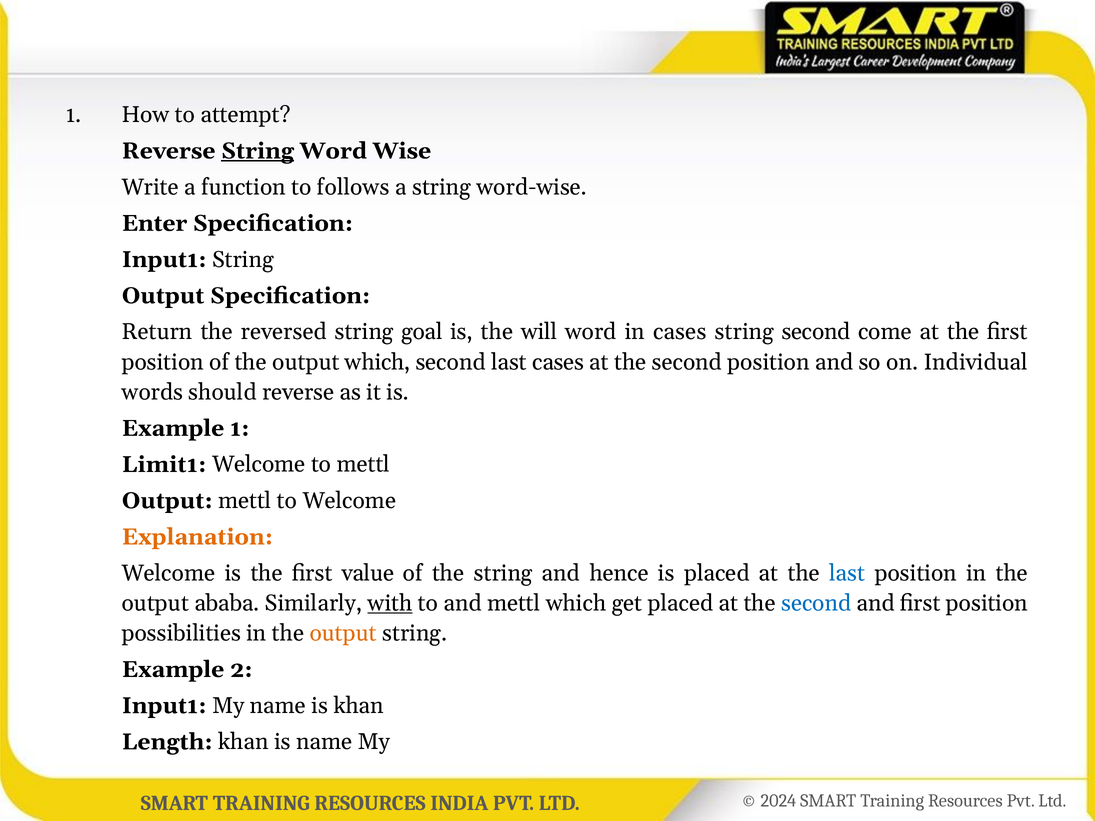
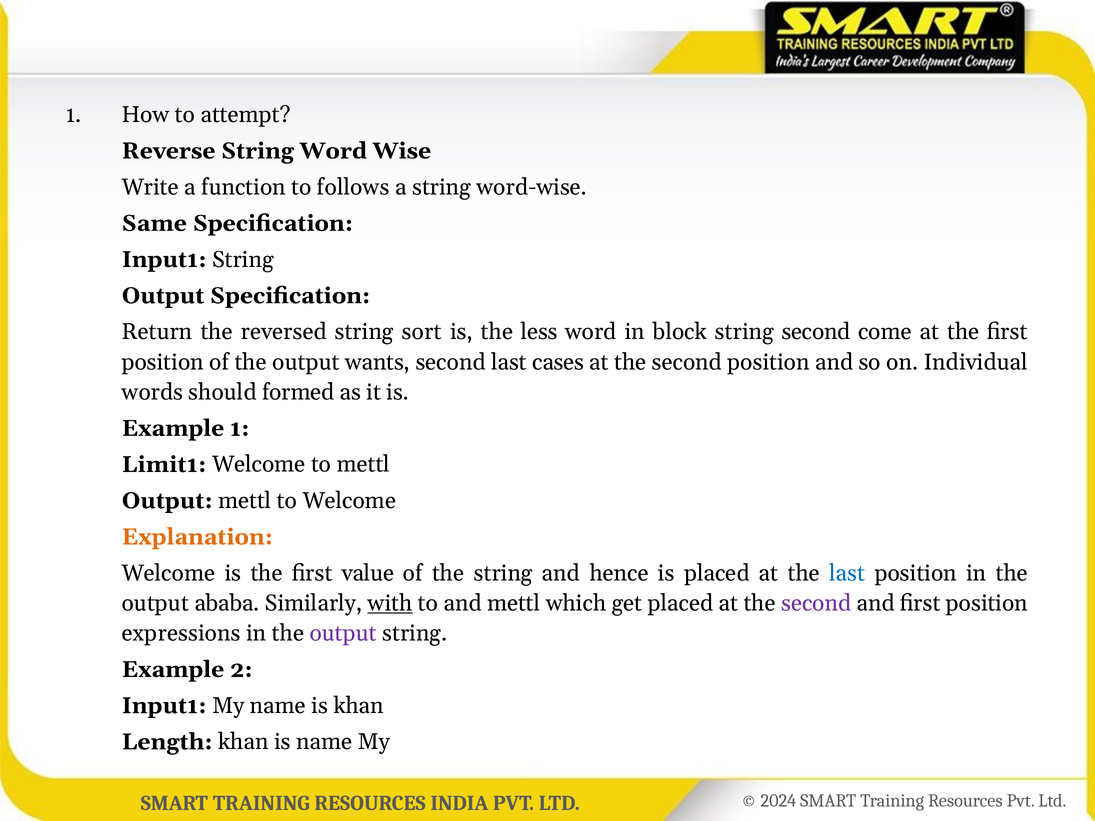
String underline: present -> none (258, 151)
Enter: Enter -> Same (154, 223)
goal: goal -> sort (422, 332)
will: will -> less (539, 332)
in cases: cases -> block (680, 332)
output which: which -> wants (378, 362)
should reverse: reverse -> formed (298, 392)
second colour: blue -> purple (816, 603)
possibilities: possibilities -> expressions (181, 633)
output colour: orange -> purple (343, 633)
